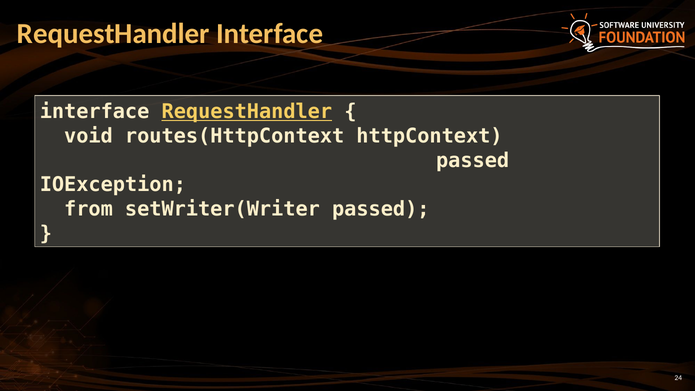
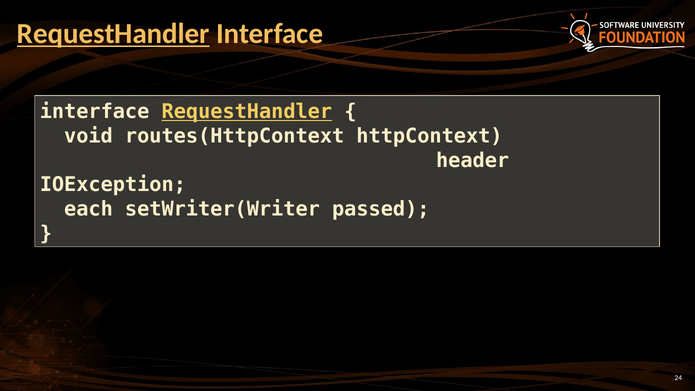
RequestHandler underline: none -> present (113, 34)
passed: passed -> header (473, 160)
from: from -> each (88, 209)
